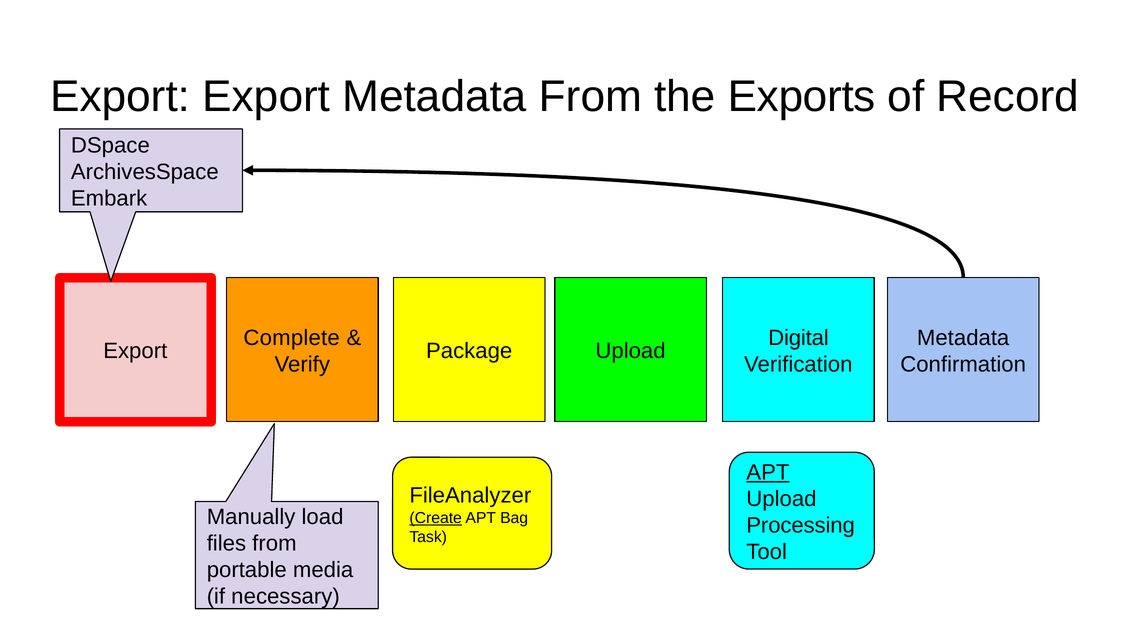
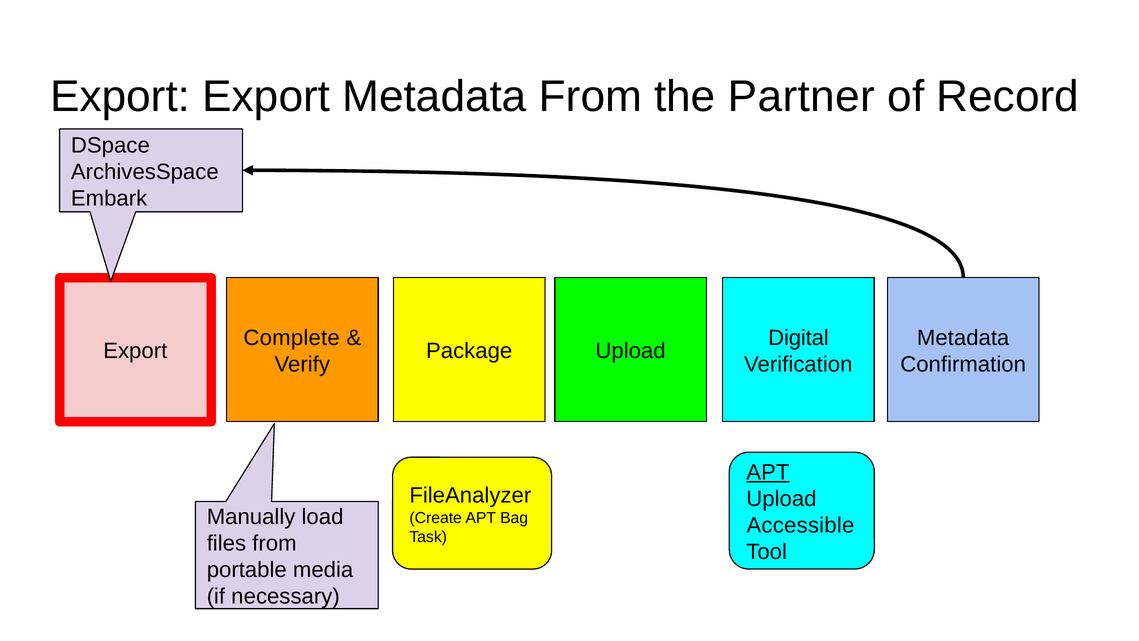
Exports: Exports -> Partner (801, 97)
Create underline: present -> none (436, 518)
Processing: Processing -> Accessible (800, 525)
